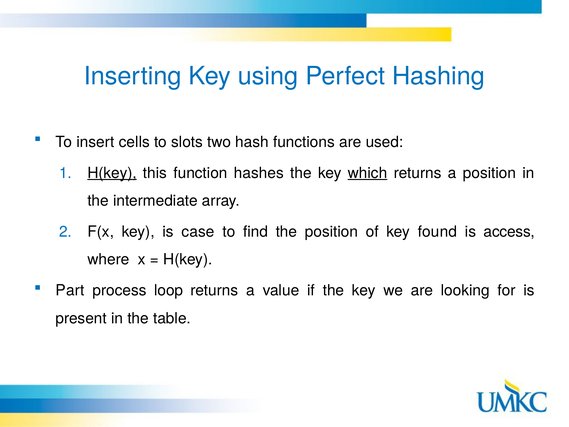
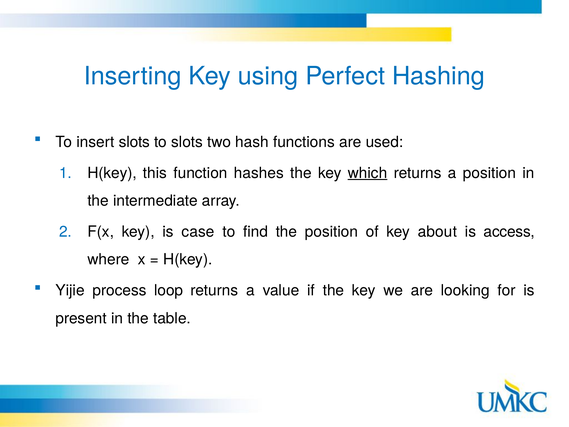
insert cells: cells -> slots (134, 142)
H(key underline: present -> none (112, 173)
found: found -> about (437, 232)
Part: Part -> Yijie (70, 290)
